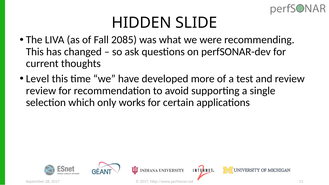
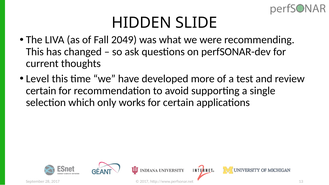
2085: 2085 -> 2049 (124, 40)
review: review -> certain (41, 91)
